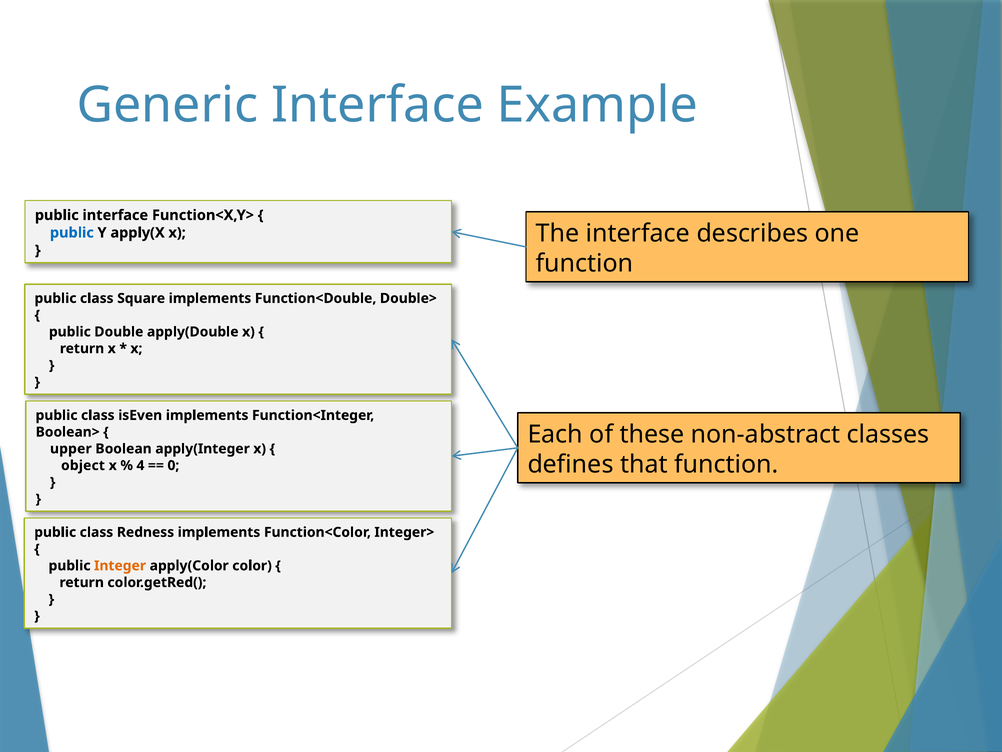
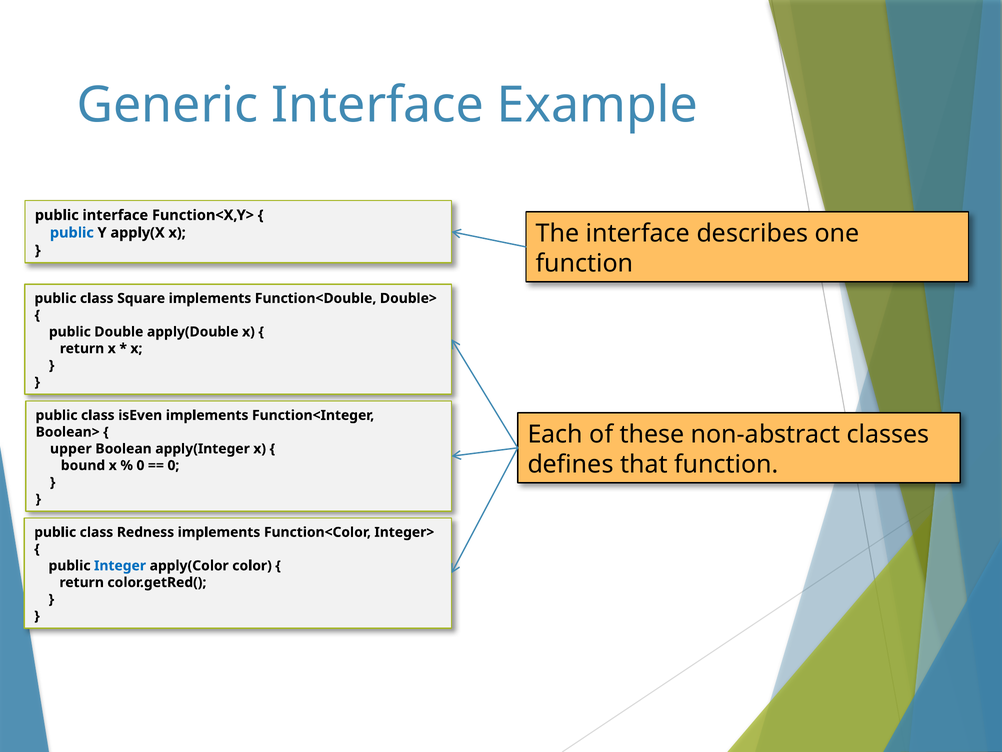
object: object -> bound (83, 465)
4: 4 -> 0 (140, 465)
Integer colour: orange -> blue (120, 565)
